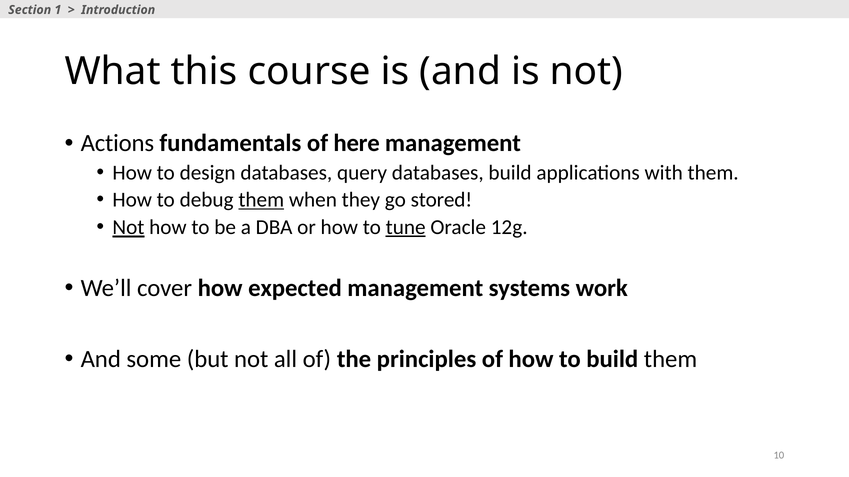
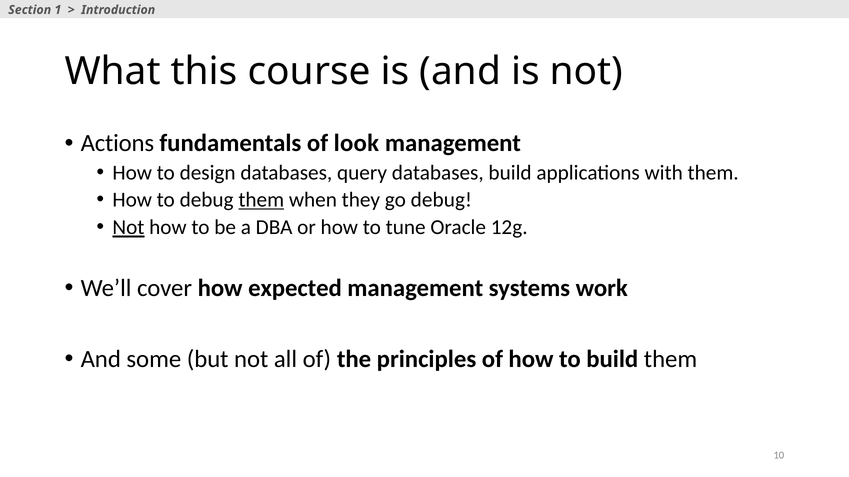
here: here -> look (356, 143)
go stored: stored -> debug (441, 200)
tune underline: present -> none (406, 227)
